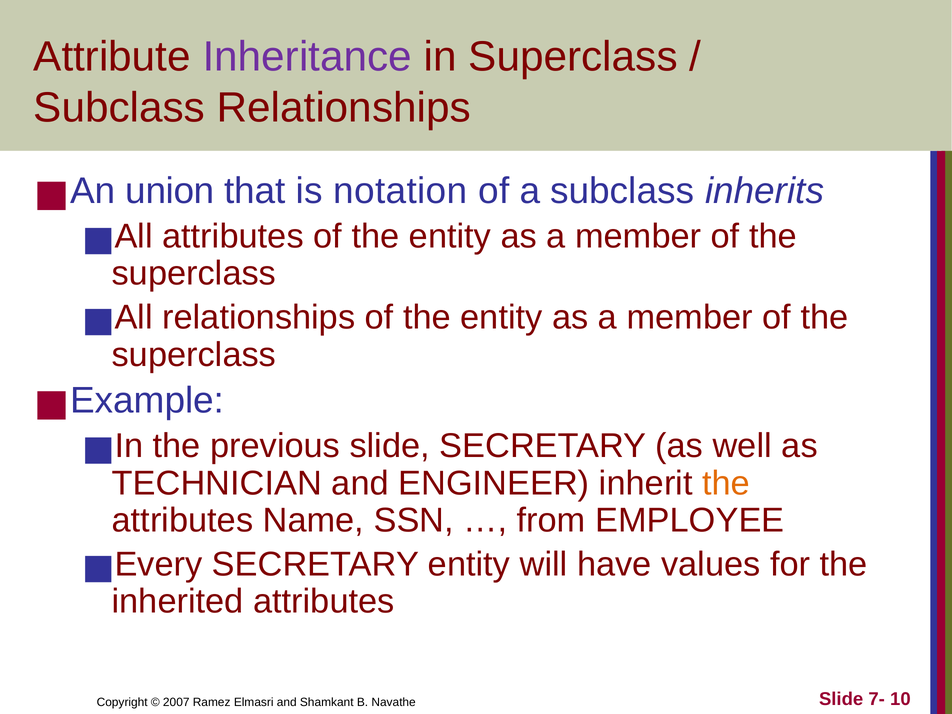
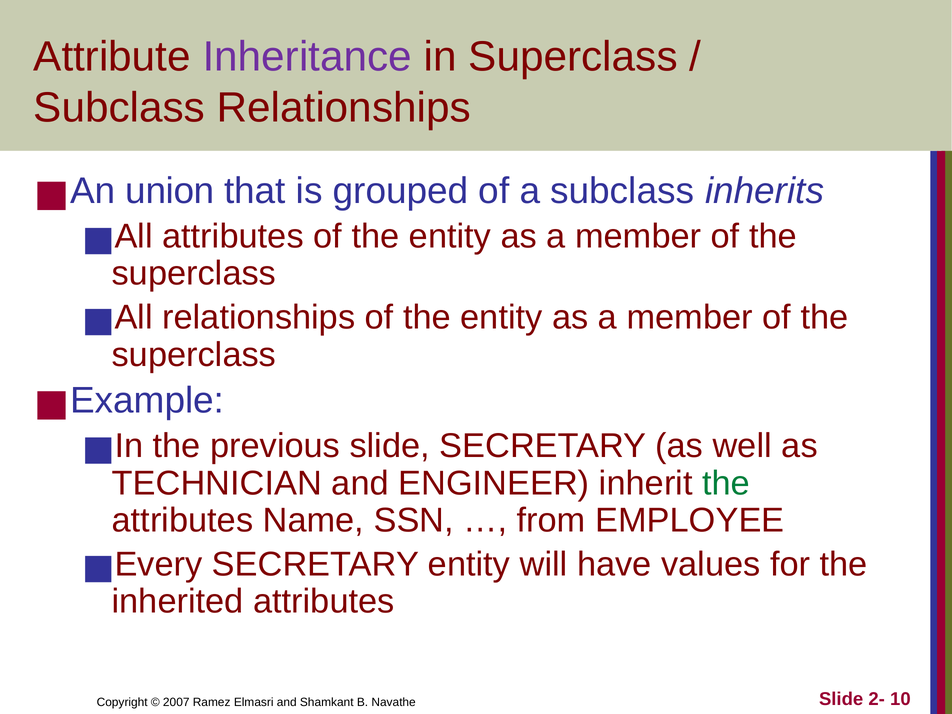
notation: notation -> grouped (401, 191)
the colour: orange -> green (726, 483)
7-: 7- -> 2- (877, 699)
